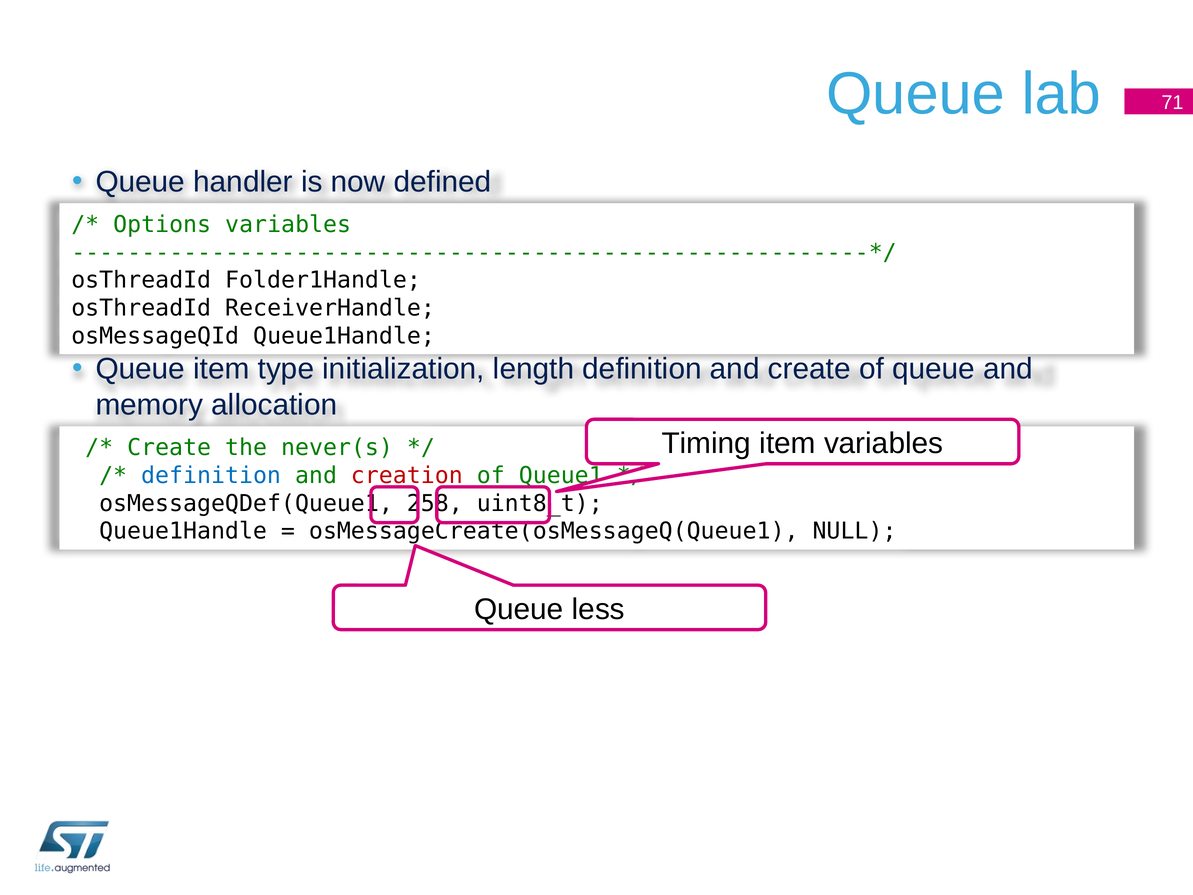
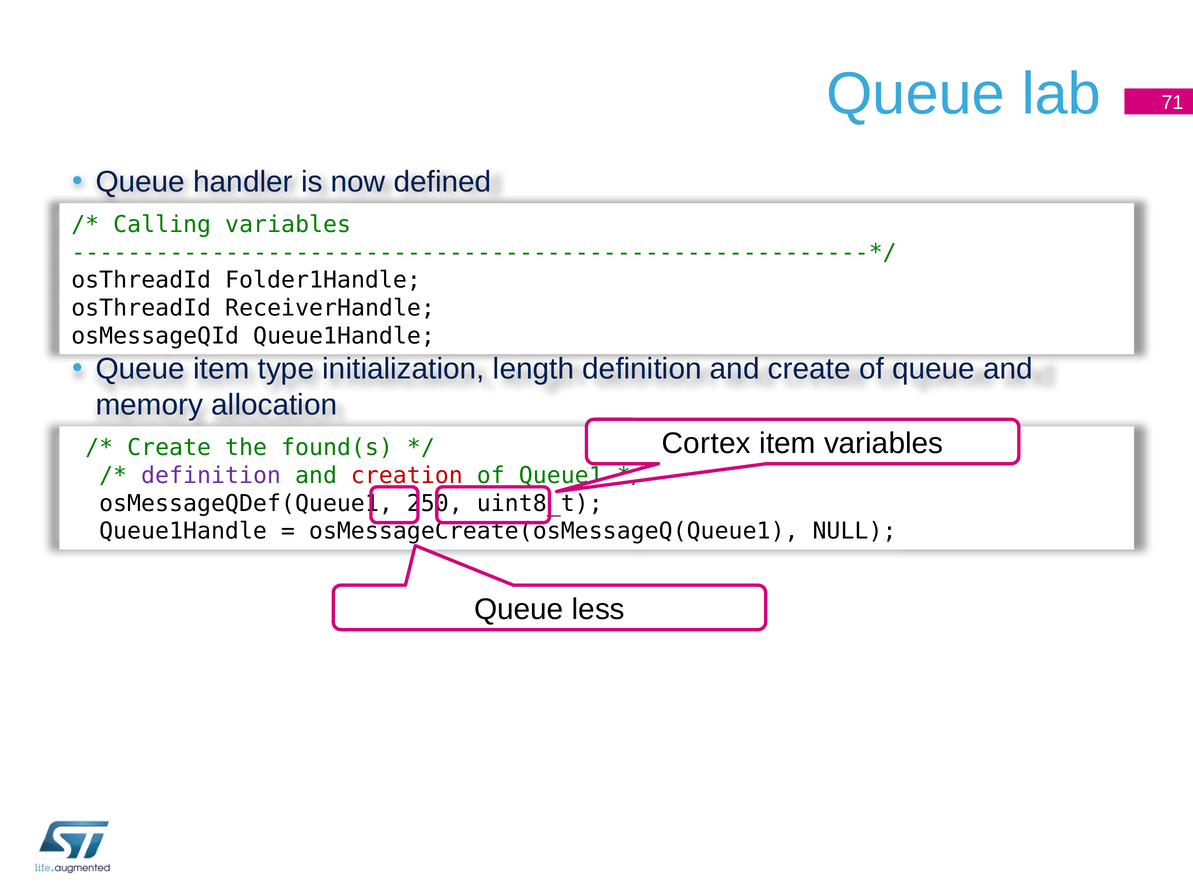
Options: Options -> Calling (162, 225)
Timing: Timing -> Cortex (706, 443)
never(s: never(s -> found(s (337, 448)
definition colour: blue -> purple (211, 475)
258: 258 -> 250 (435, 503)
